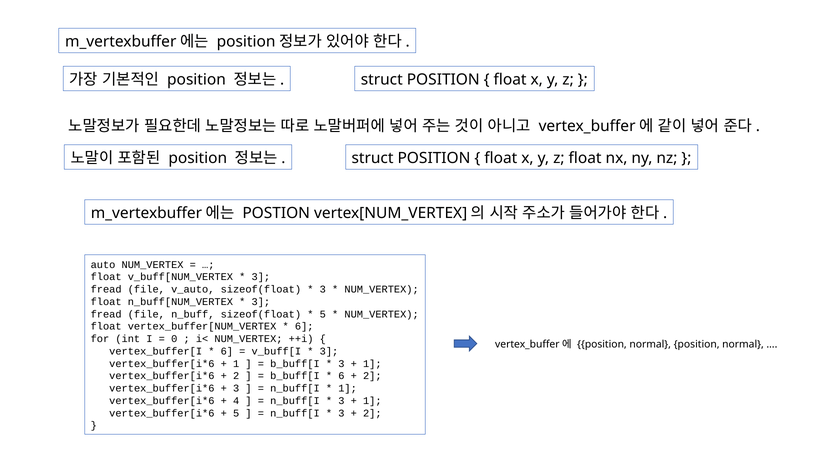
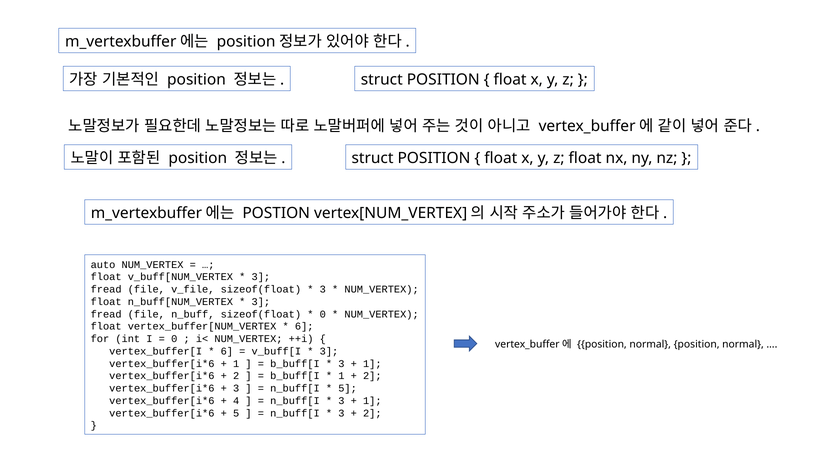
v_auto: v_auto -> v_file (193, 290)
5: 5 -> 0 (323, 315)
6: 6 -> 1 (341, 377)
1: 1 -> 5 (348, 389)
